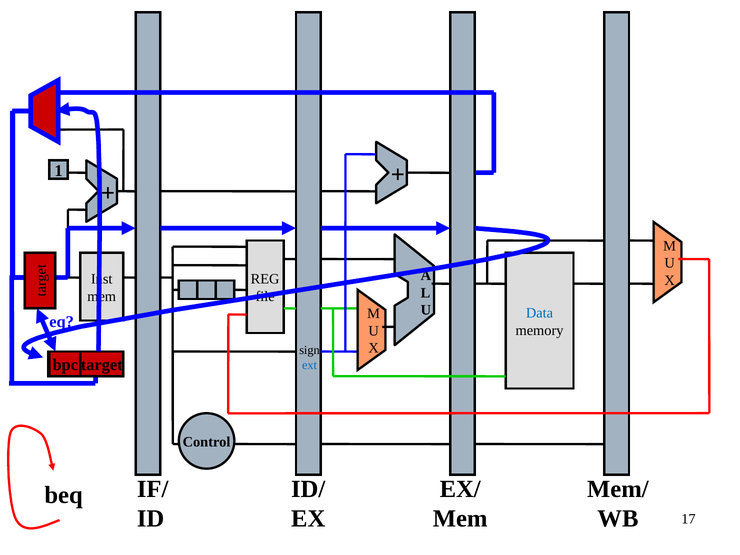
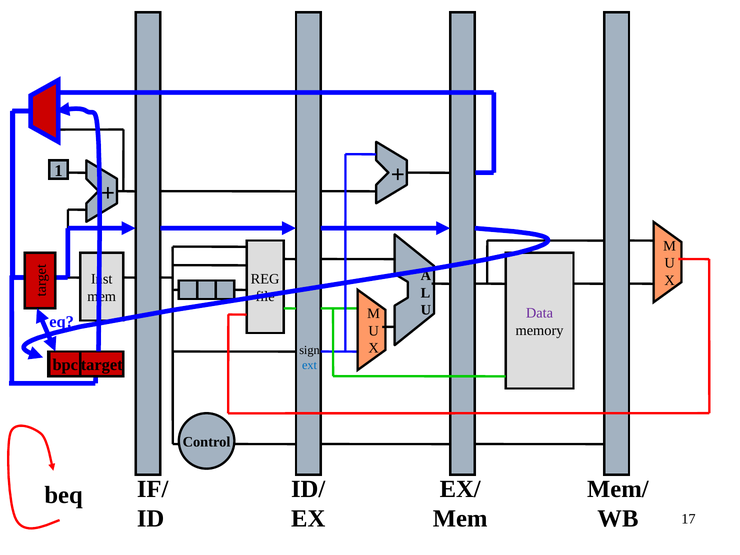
Data colour: blue -> purple (540, 313)
